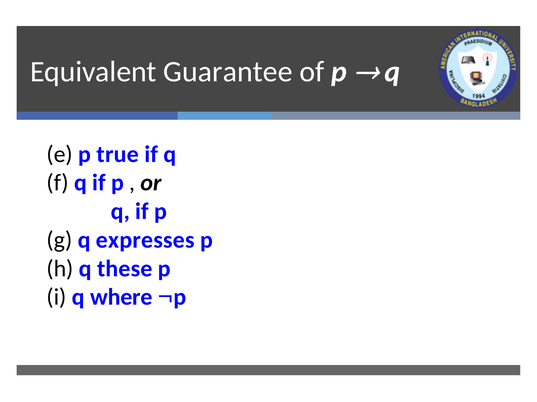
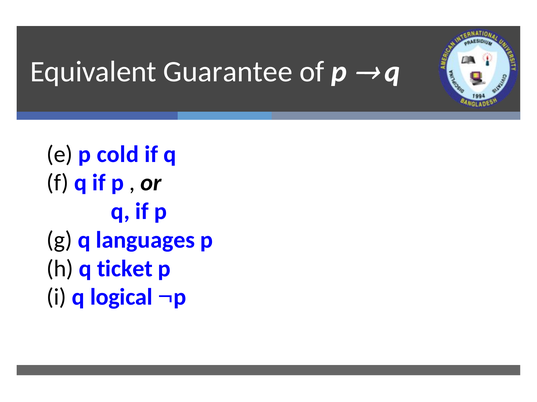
true: true -> cold (118, 154)
expresses: expresses -> languages (145, 240)
these: these -> ticket (125, 269)
where: where -> logical (121, 298)
